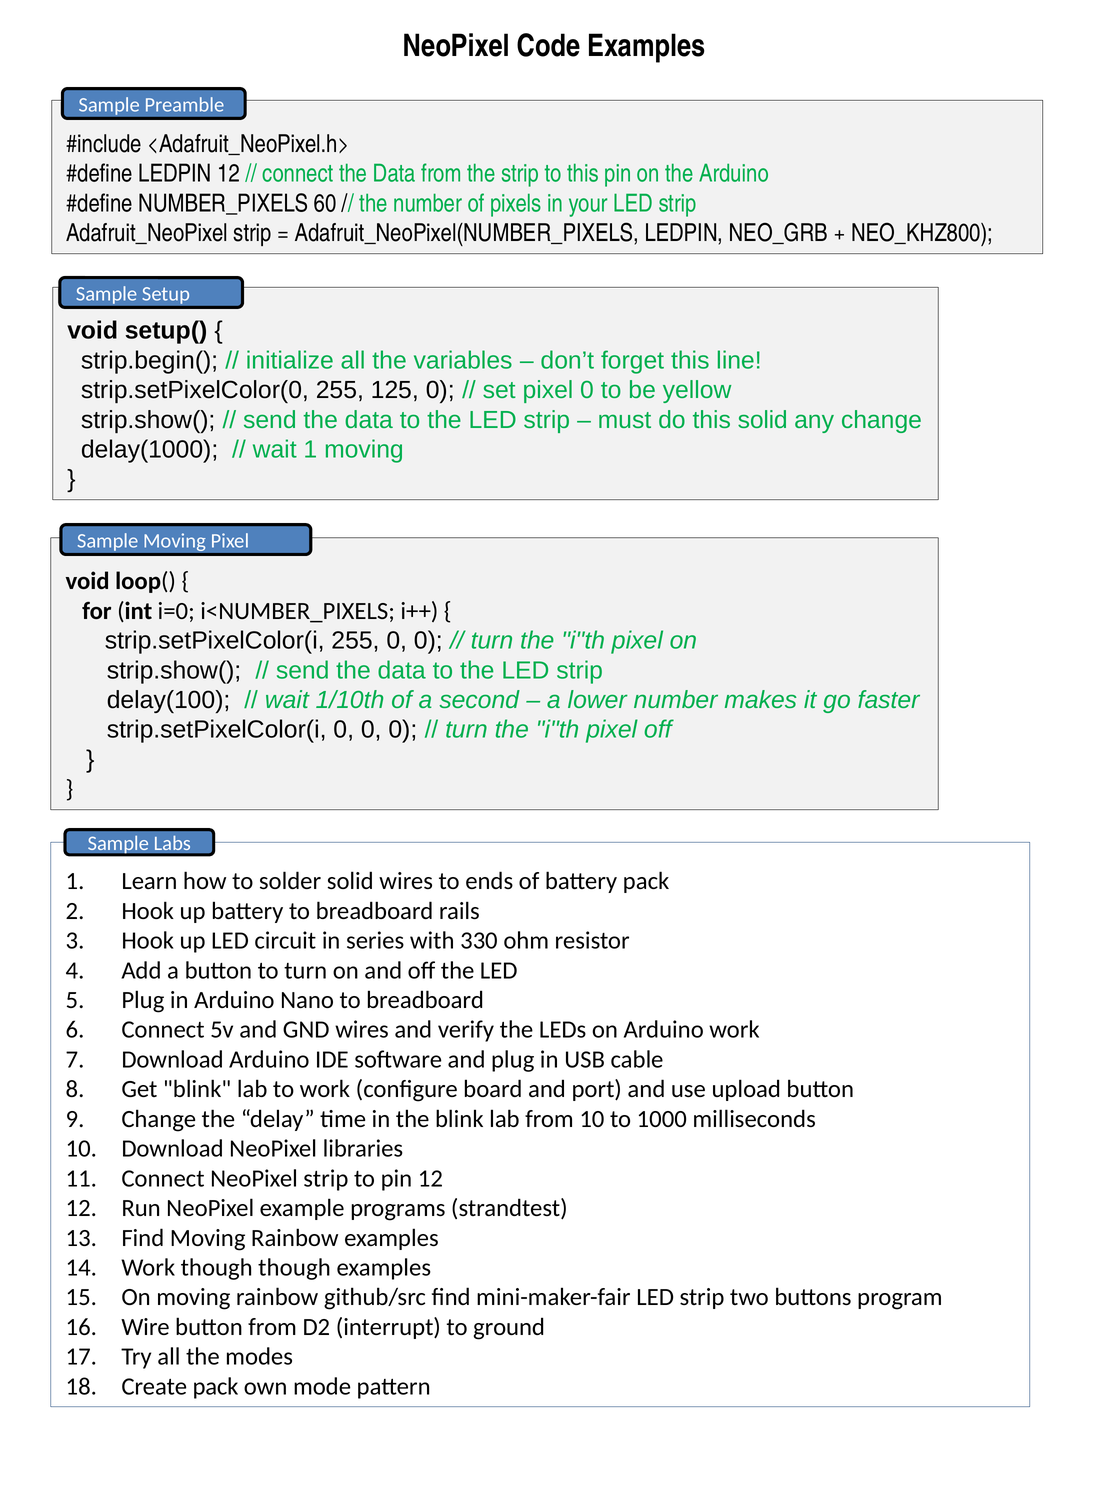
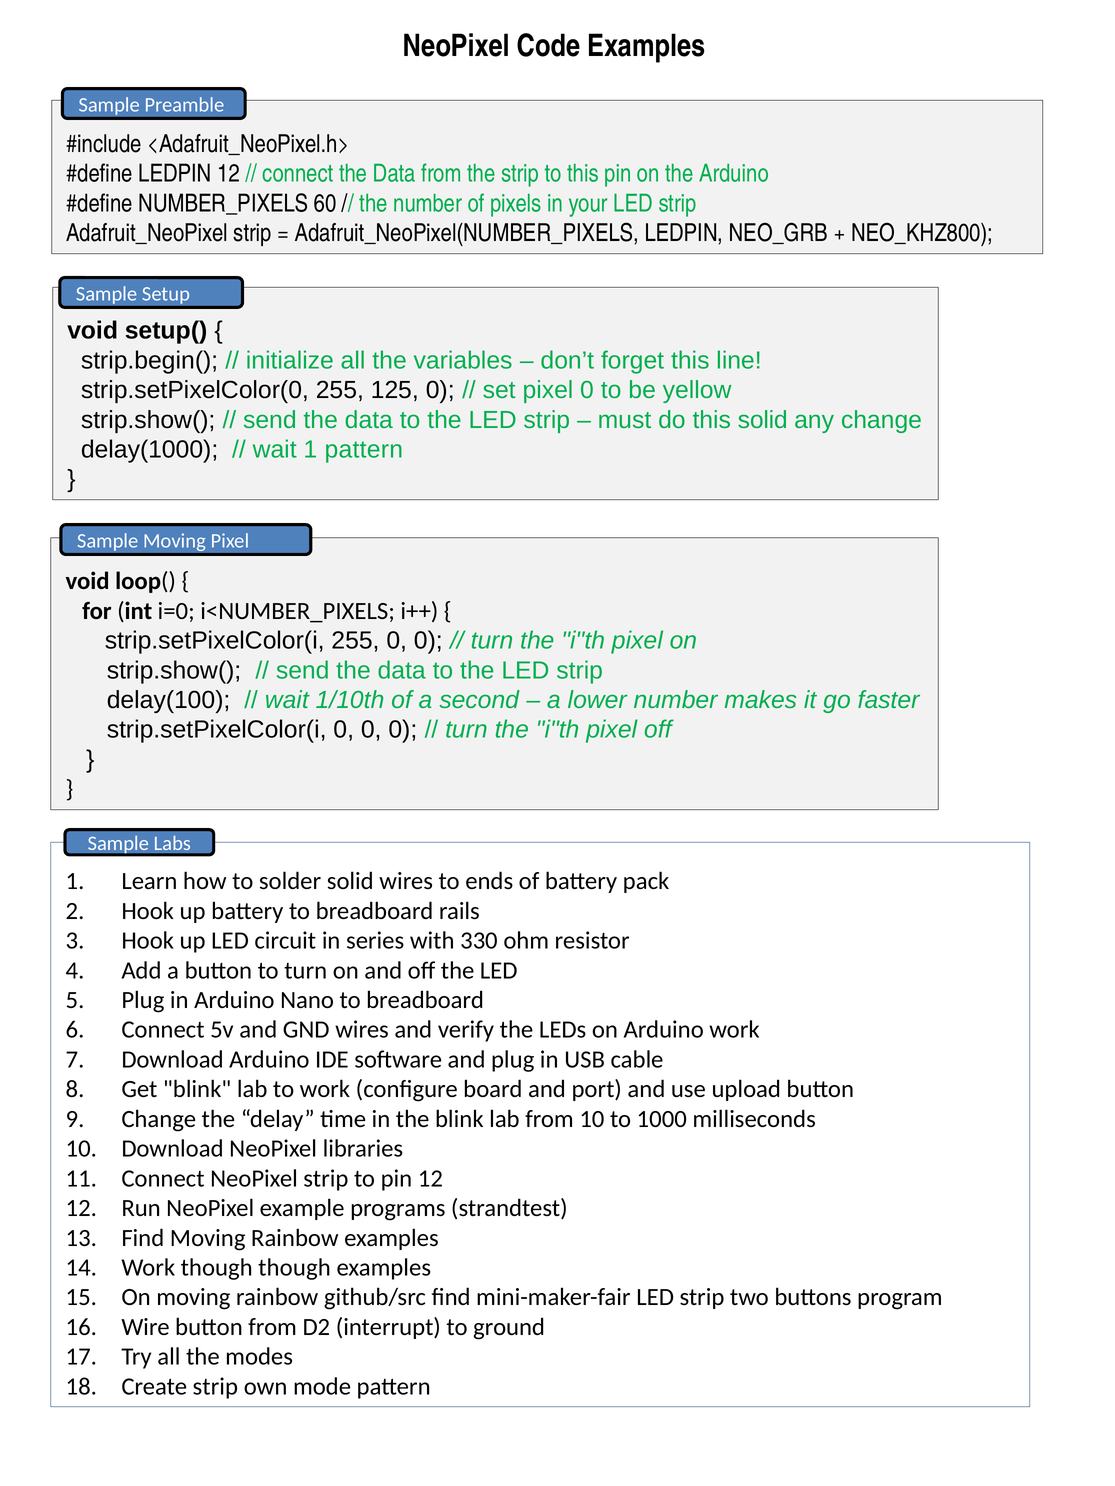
1 moving: moving -> pattern (364, 450)
Create pack: pack -> strip (215, 1387)
